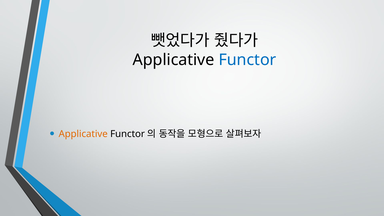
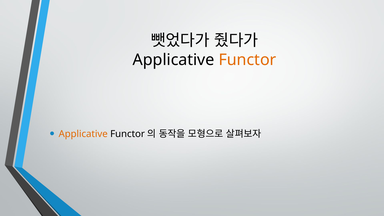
Functor colour: blue -> orange (247, 60)
